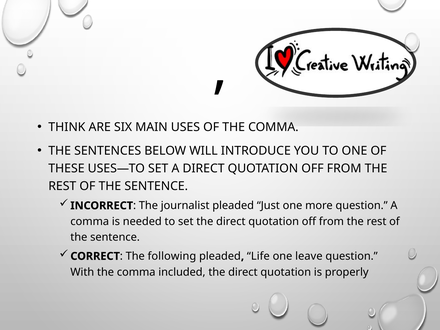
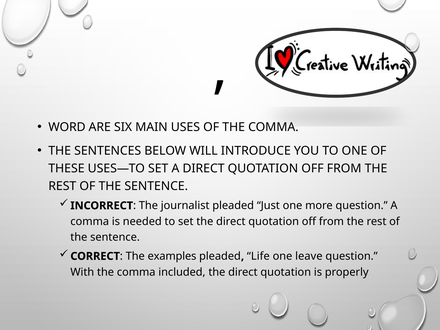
THINK: THINK -> WORD (67, 127)
following: following -> examples (172, 256)
